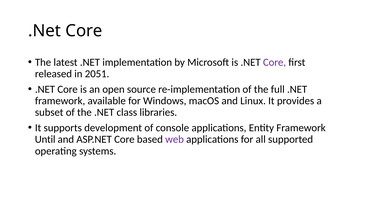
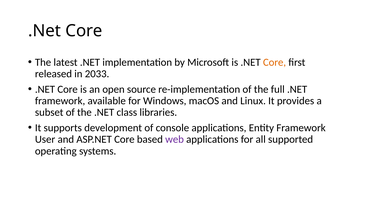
Core colour: purple -> orange (275, 62)
2051: 2051 -> 2033 (97, 74)
Until: Until -> User (45, 139)
